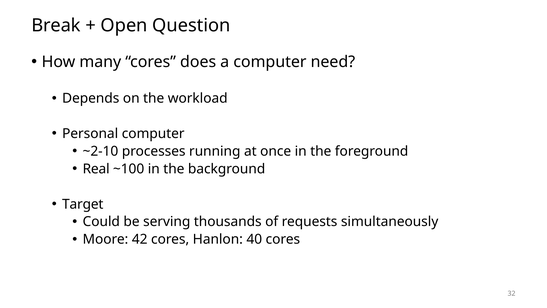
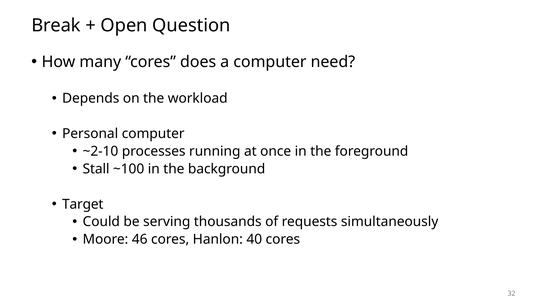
Real: Real -> Stall (96, 169)
42: 42 -> 46 (140, 239)
